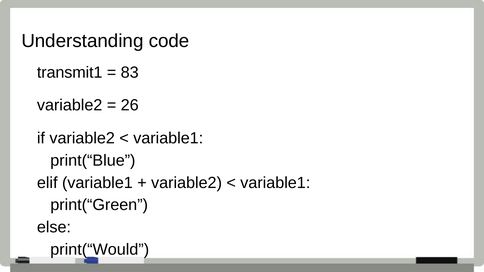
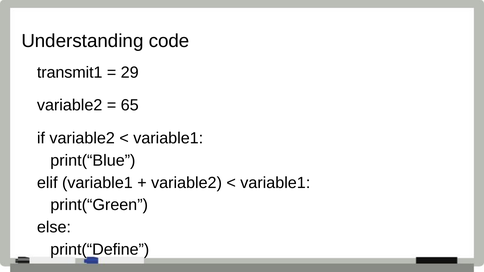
83: 83 -> 29 (130, 72)
26: 26 -> 65 (130, 105)
print(“Would: print(“Would -> print(“Define (100, 250)
